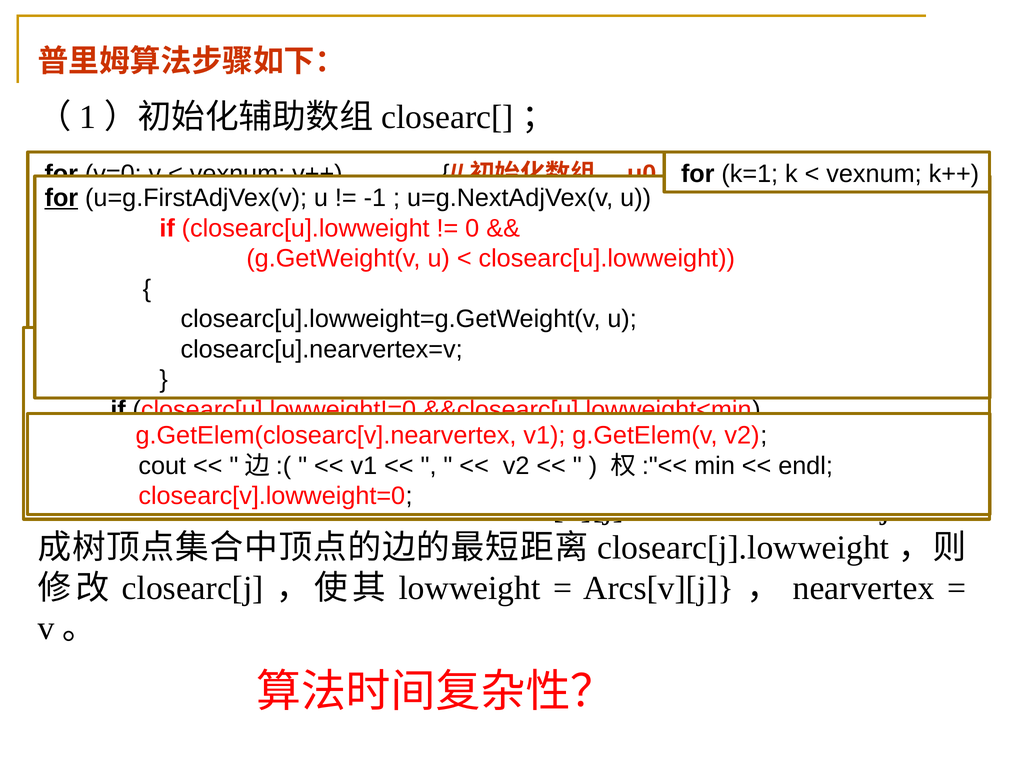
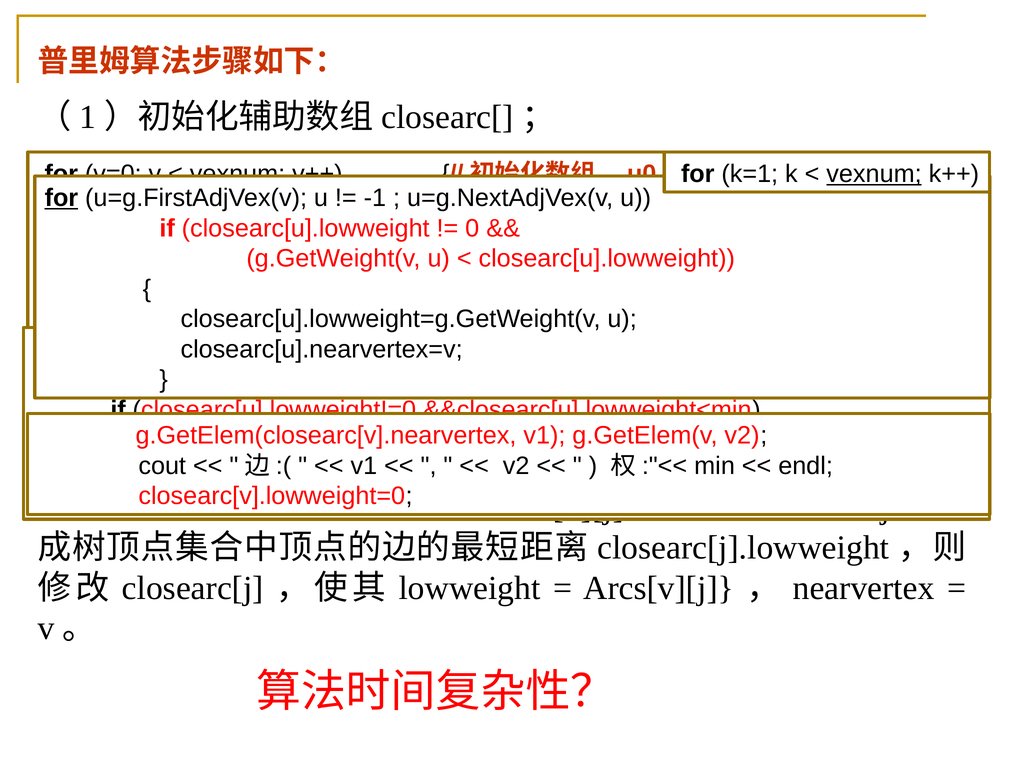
vexnum underline: none -> present (874, 174)
